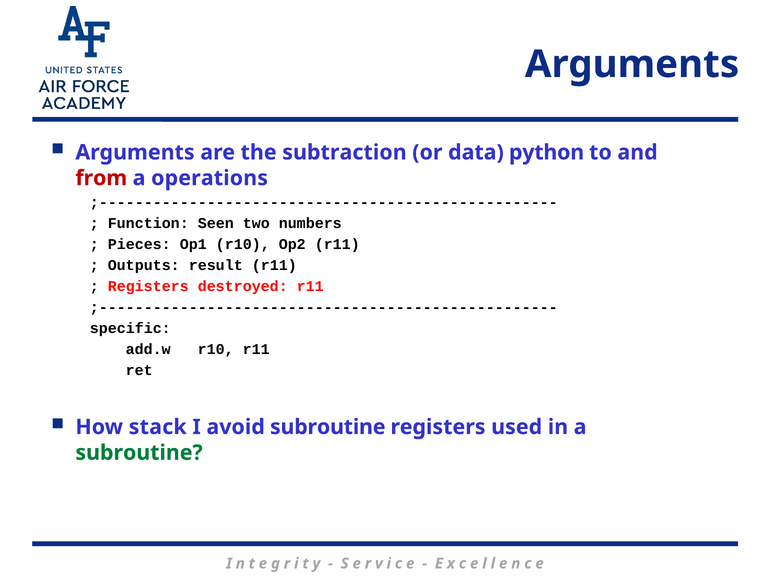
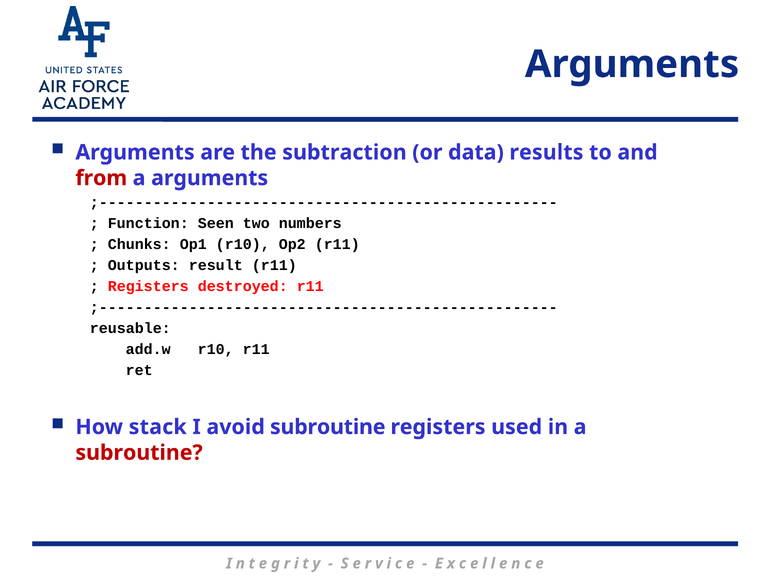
python: python -> results (546, 152)
a operations: operations -> arguments (210, 178)
Pieces: Pieces -> Chunks (139, 244)
specific: specific -> reusable (130, 328)
subroutine colour: green -> red (139, 452)
